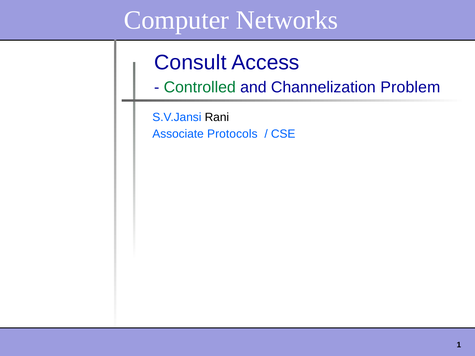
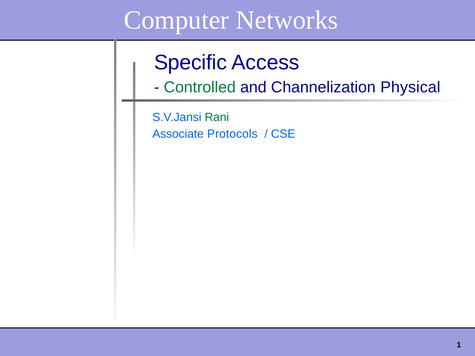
Consult: Consult -> Specific (190, 63)
Problem: Problem -> Physical (410, 87)
Rani colour: black -> green (217, 117)
